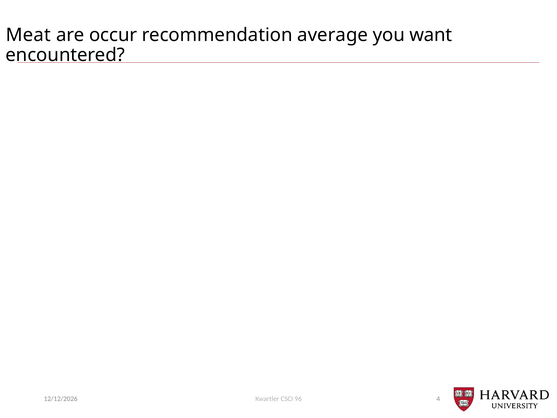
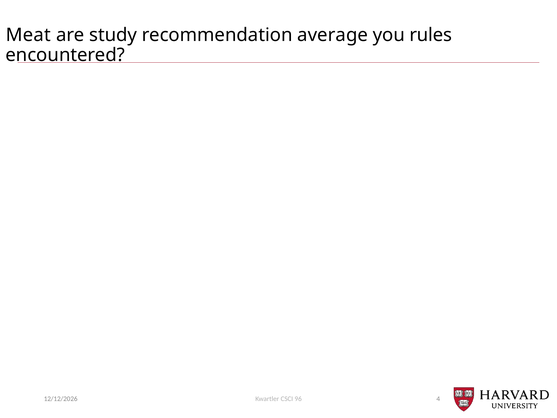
occur: occur -> study (113, 35)
want: want -> rules (431, 35)
